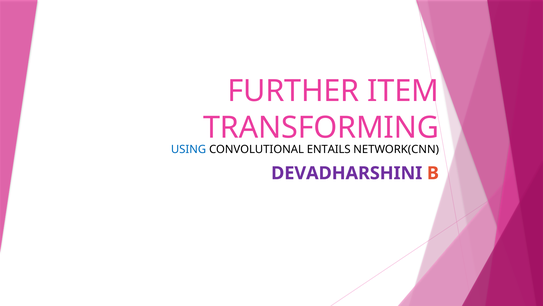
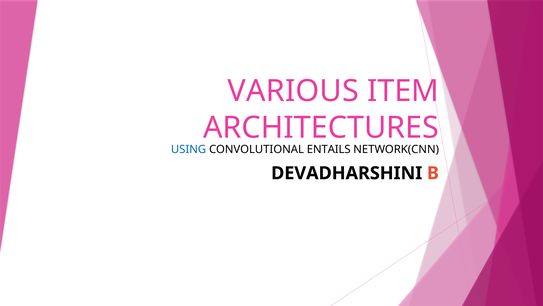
FURTHER: FURTHER -> VARIOUS (293, 91)
TRANSFORMING: TRANSFORMING -> ARCHITECTURES (321, 128)
DEVADHARSHINI colour: purple -> black (347, 173)
